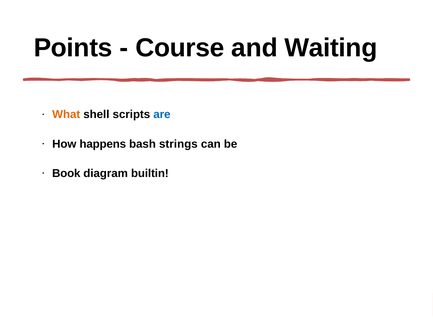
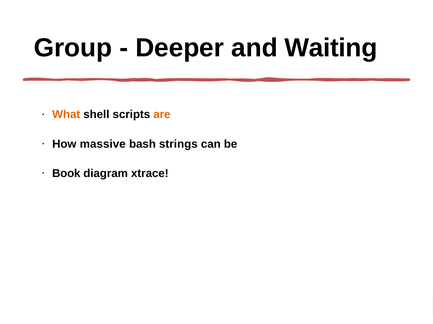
Points: Points -> Group (73, 48)
Course: Course -> Deeper (180, 48)
are colour: blue -> orange (162, 115)
happens: happens -> massive (103, 144)
builtin: builtin -> xtrace (150, 174)
